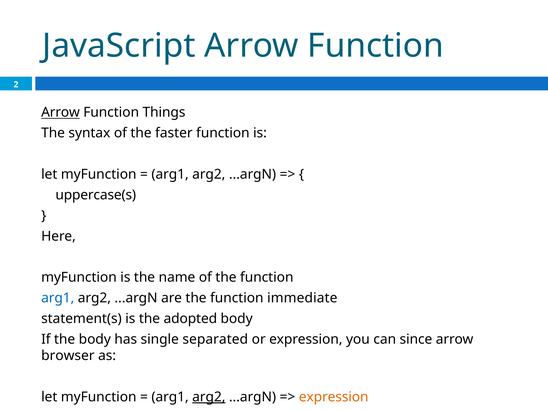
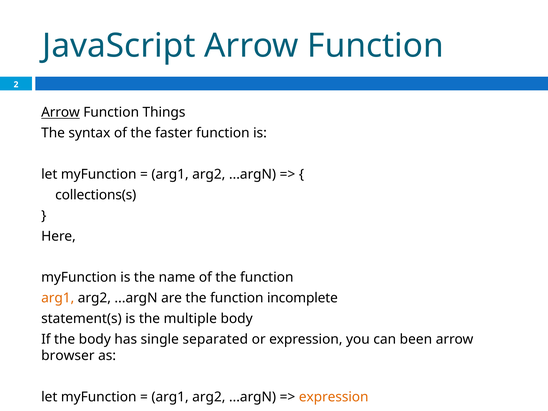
uppercase(s: uppercase(s -> collections(s (96, 195)
arg1 colour: blue -> orange (58, 298)
immediate: immediate -> incomplete (302, 298)
adopted: adopted -> multiple (190, 319)
since: since -> been (416, 339)
arg2 underline: present -> none (209, 397)
